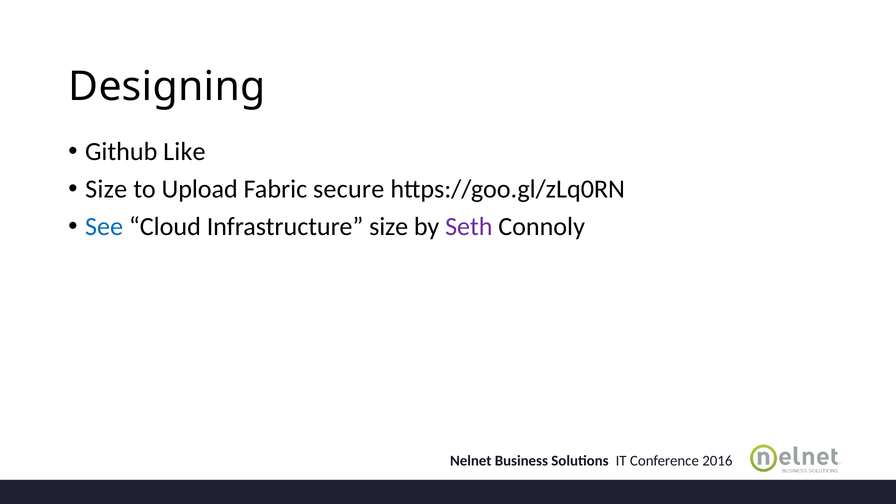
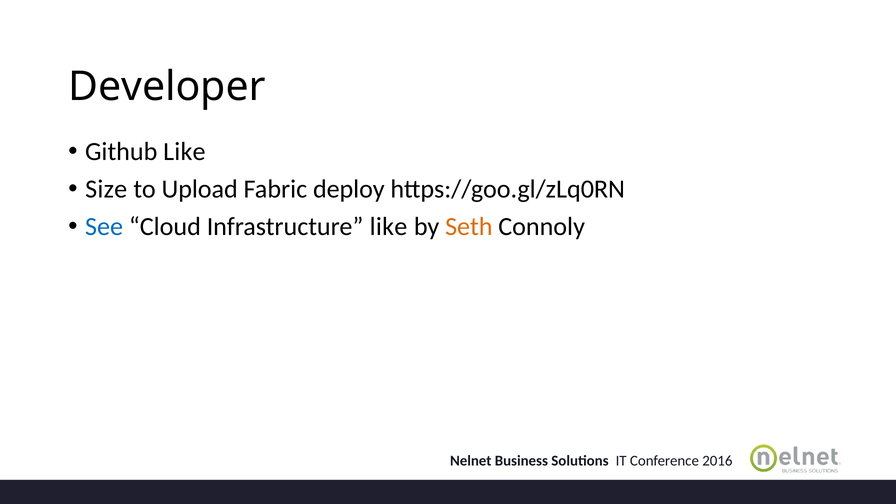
Designing: Designing -> Developer (167, 87)
secure: secure -> deploy (349, 189)
Infrastructure size: size -> like (388, 227)
Seth colour: purple -> orange (469, 227)
